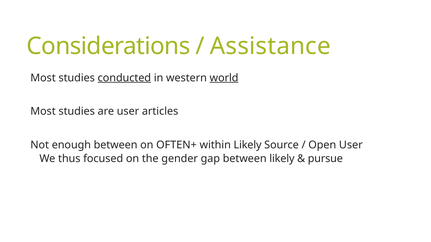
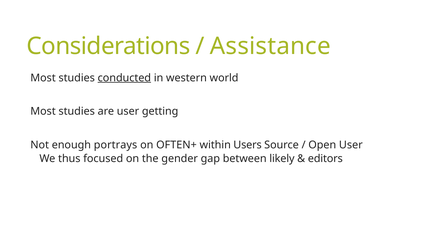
world underline: present -> none (224, 78)
articles: articles -> getting (160, 112)
enough between: between -> portrays (116, 145)
within Likely: Likely -> Users (248, 145)
pursue: pursue -> editors (325, 159)
